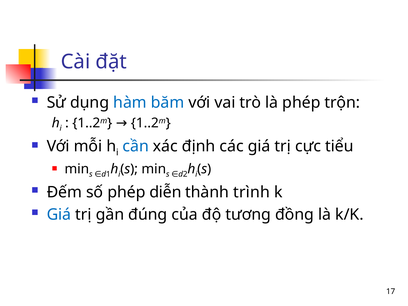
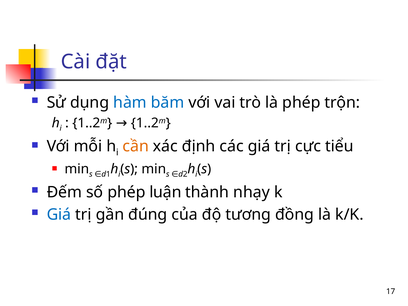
cần colour: blue -> orange (136, 146)
diễn: diễn -> luận (165, 192)
trình: trình -> nhạy (252, 192)
